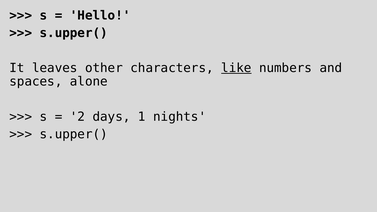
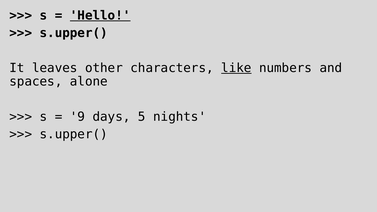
Hello underline: none -> present (100, 16)
2: 2 -> 9 (77, 117)
1: 1 -> 5 (142, 117)
